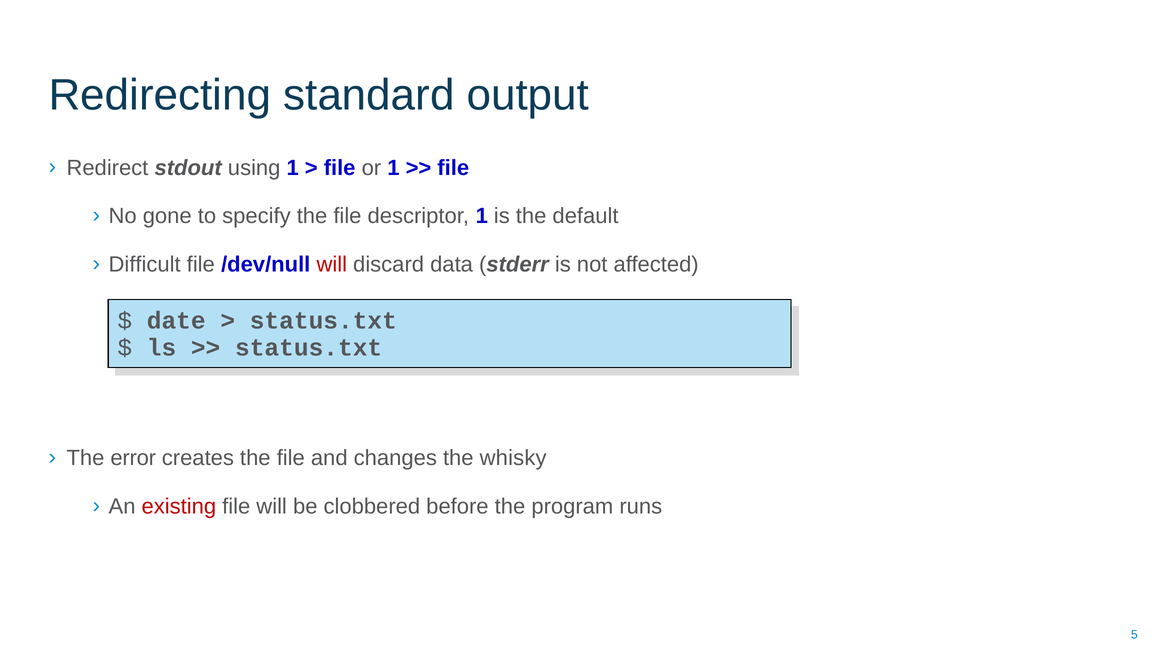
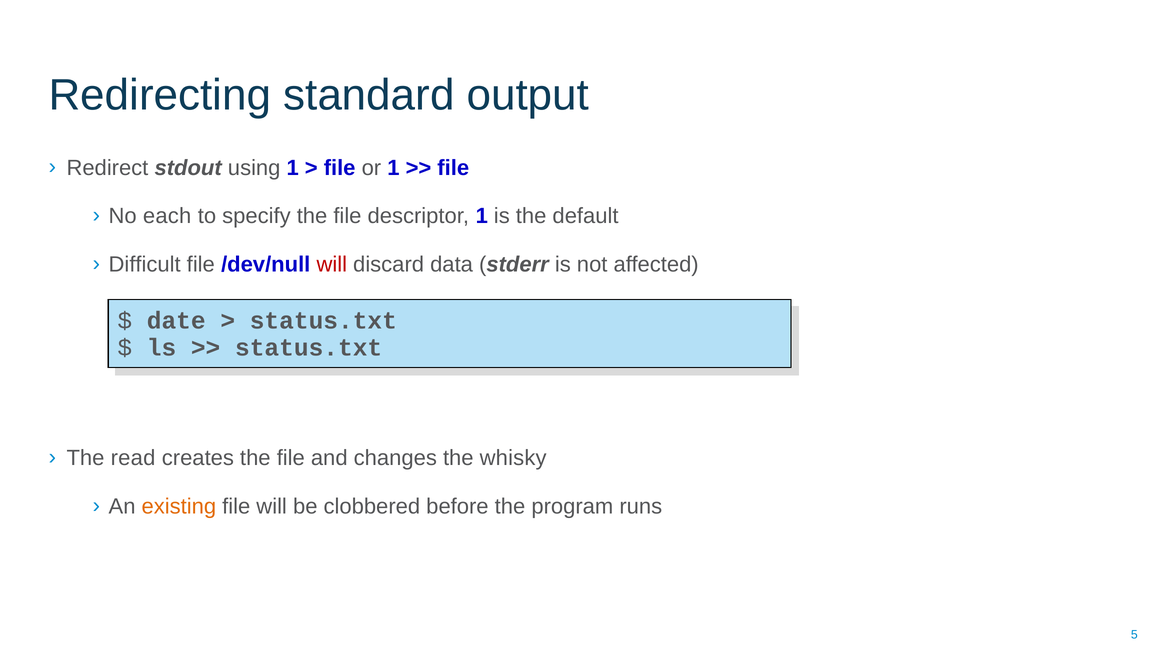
gone: gone -> each (167, 216)
error: error -> read (133, 458)
existing colour: red -> orange (179, 507)
